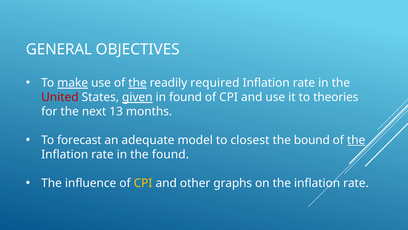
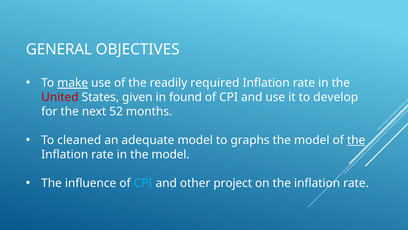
the underline: present -> none (137, 83)
given underline: present -> none (137, 97)
theories: theories -> develop (336, 97)
13: 13 -> 52 (116, 111)
forecast: forecast -> cleaned (79, 140)
closest: closest -> graphs (250, 140)
bound: bound -> model (312, 140)
in the found: found -> model (171, 154)
CPI colour: yellow -> light blue (143, 183)
graphs: graphs -> project (233, 183)
